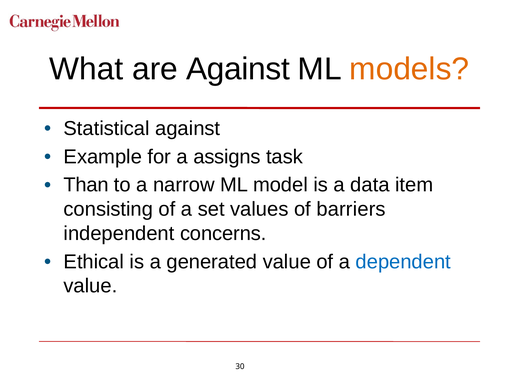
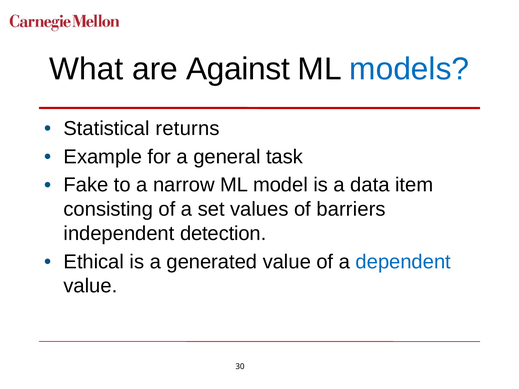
models colour: orange -> blue (409, 69)
Statistical against: against -> returns (188, 129)
assigns: assigns -> general (227, 157)
Than: Than -> Fake (86, 185)
concerns: concerns -> detection (223, 234)
